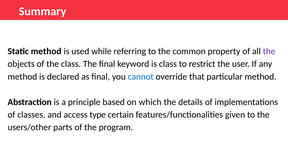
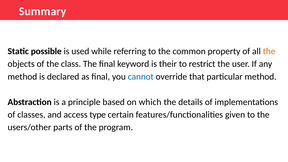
Static method: method -> possible (46, 51)
the colour: purple -> orange (269, 51)
is class: class -> their (168, 64)
